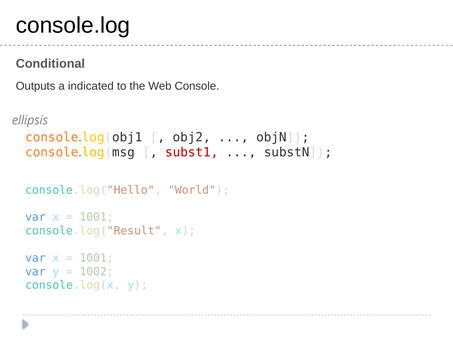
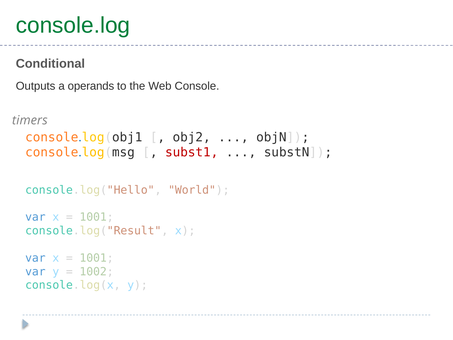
console.log colour: black -> green (73, 25)
indicated: indicated -> operands (91, 86)
ellipsis: ellipsis -> timers (30, 120)
